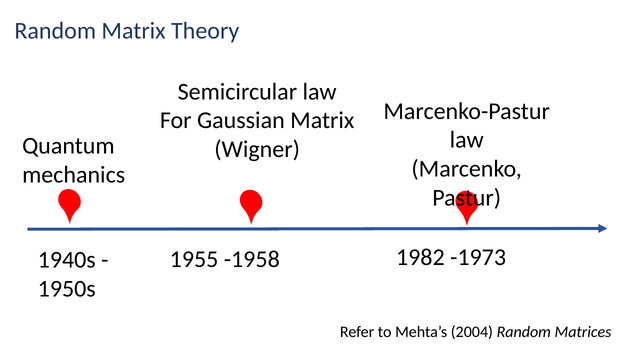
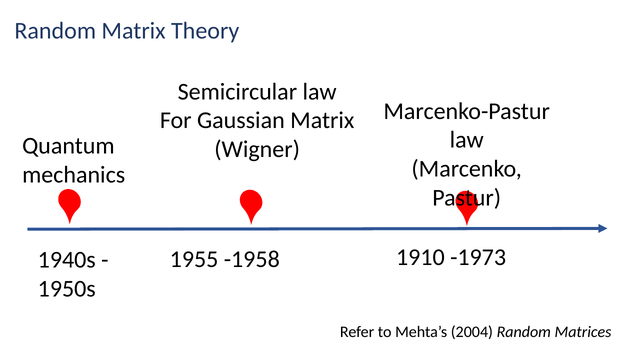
1982: 1982 -> 1910 (420, 257)
